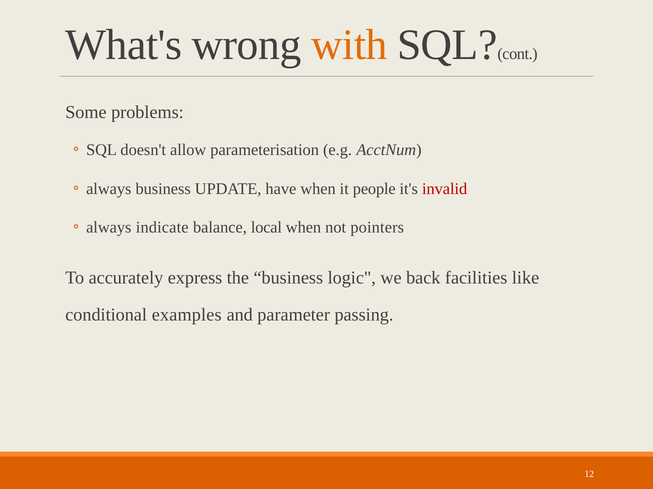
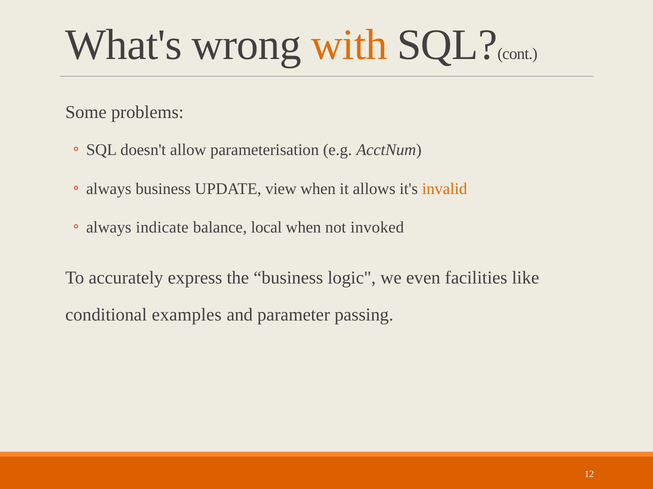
have: have -> view (281, 189)
people: people -> allows (374, 189)
invalid colour: red -> orange (445, 189)
pointers: pointers -> invoked (377, 228)
back: back -> even (423, 278)
